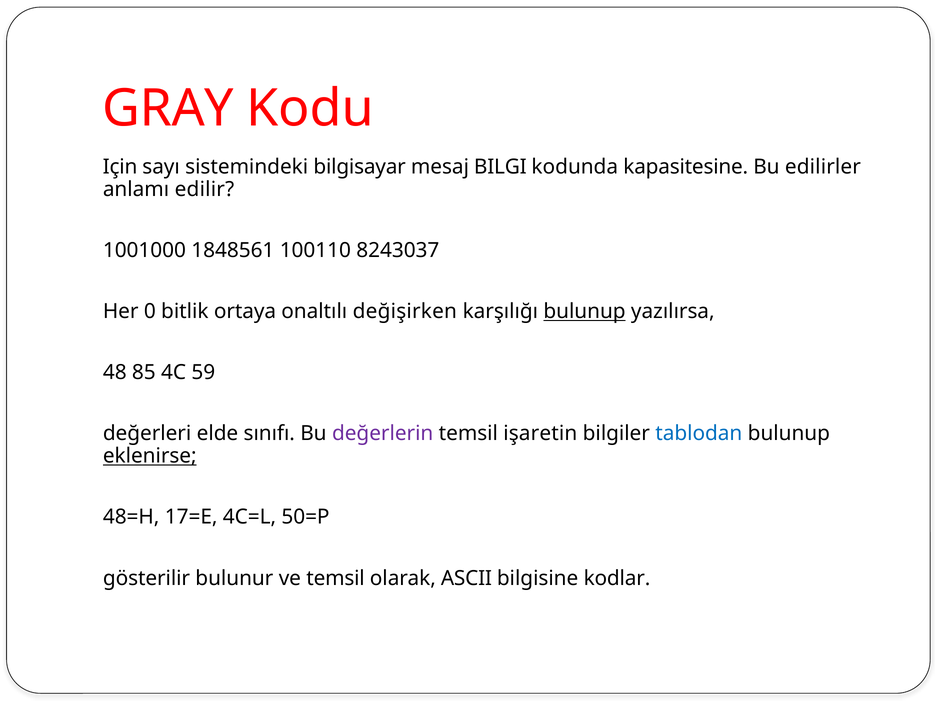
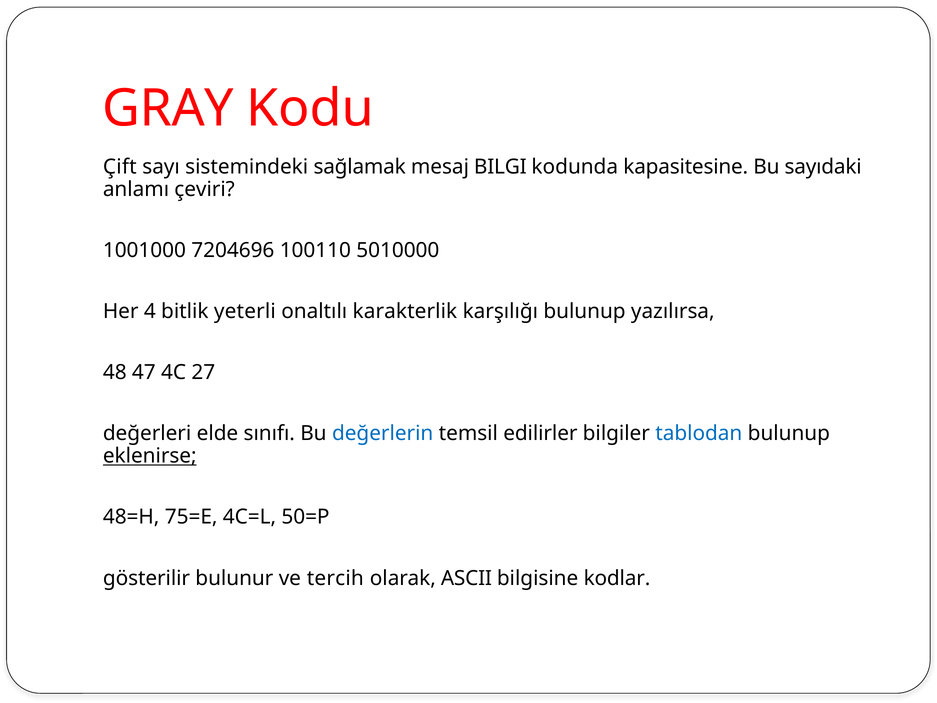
Için: Için -> Çift (120, 167)
bilgisayar: bilgisayar -> sağlamak (360, 167)
edilirler: edilirler -> sayıdaki (823, 167)
edilir: edilir -> çeviri (205, 189)
1848561: 1848561 -> 7204696 (233, 250)
8243037: 8243037 -> 5010000 (398, 250)
0: 0 -> 4 (150, 311)
ortaya: ortaya -> yeterli (245, 311)
değişirken: değişirken -> karakterlik (405, 311)
bulunup underline: present -> none (585, 311)
85: 85 -> 47 (144, 372)
59: 59 -> 27 (203, 372)
değerlerin colour: purple -> blue (383, 433)
işaretin: işaretin -> edilirler (540, 433)
17=E: 17=E -> 75=E (191, 517)
ve temsil: temsil -> tercih (335, 578)
